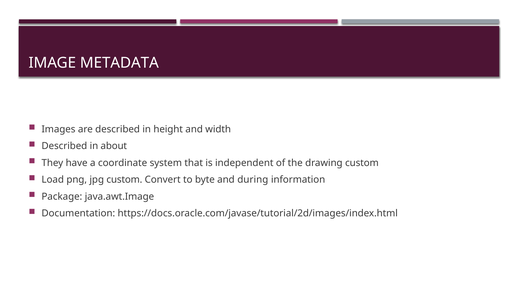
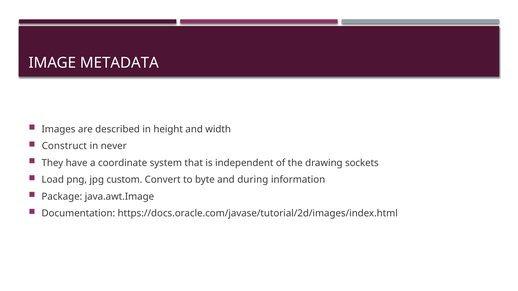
Described: Described -> Construct (64, 146)
about: about -> never (114, 146)
drawing custom: custom -> sockets (362, 163)
